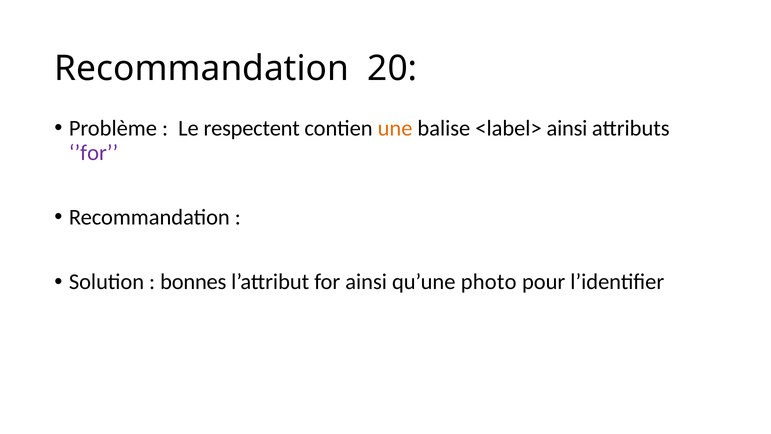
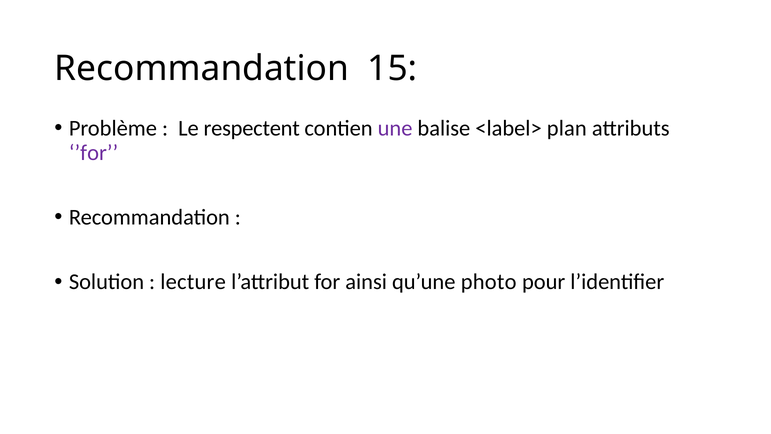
20: 20 -> 15 (392, 69)
une colour: orange -> purple (395, 128)
<label> ainsi: ainsi -> plan (567, 128)
bonnes: bonnes -> lecture (193, 282)
